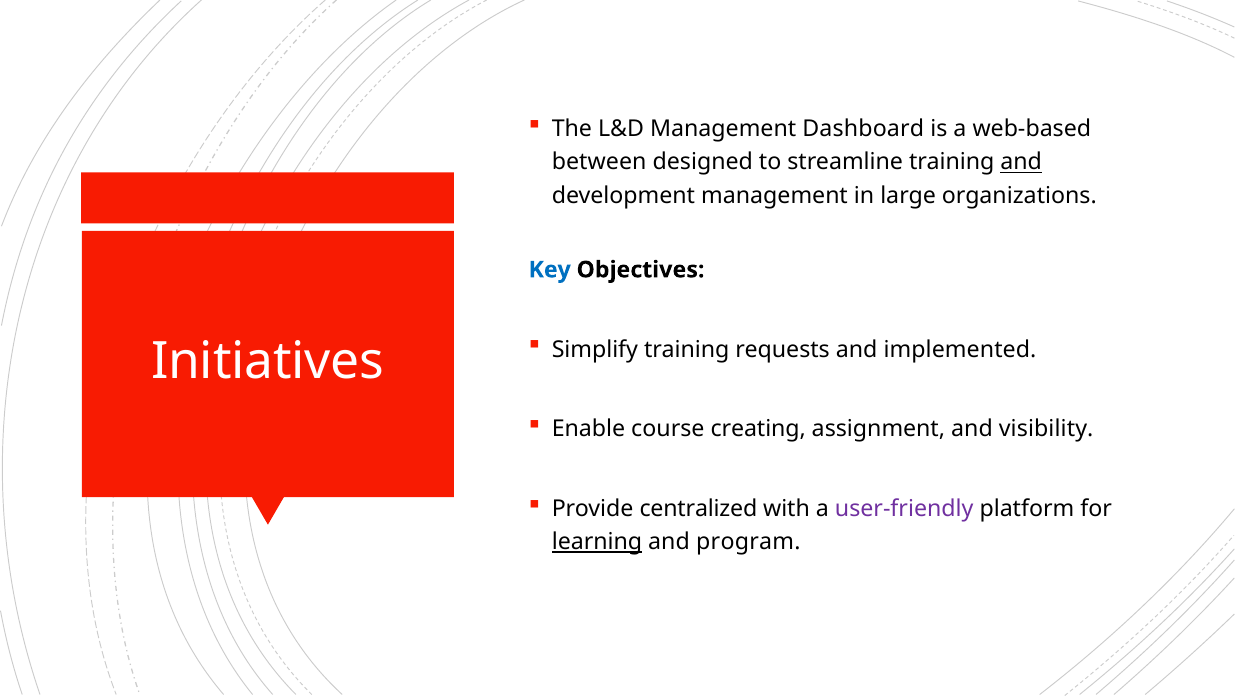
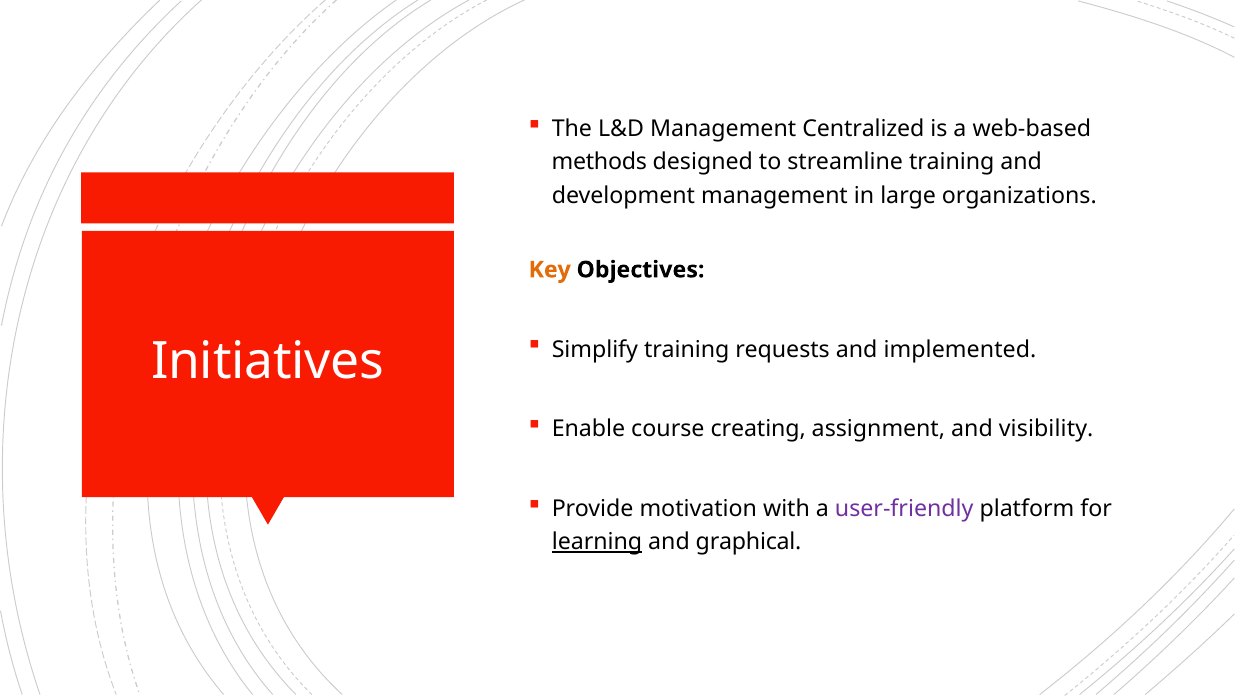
Dashboard: Dashboard -> Centralized (863, 129)
between: between -> methods (599, 162)
and underline: present -> none (1021, 162)
Key colour: blue -> orange (550, 270)
centralized: centralized -> motivation (698, 509)
program: program -> graphical (749, 542)
